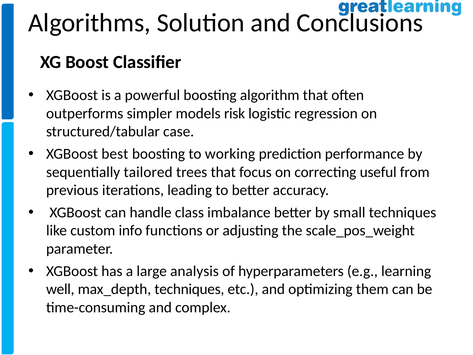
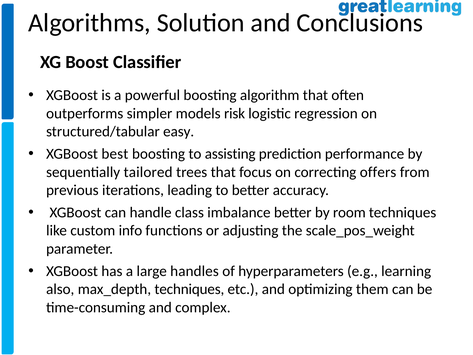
case: case -> easy (179, 131)
working: working -> assisting (230, 154)
useful: useful -> offers (378, 172)
small: small -> room (349, 212)
analysis: analysis -> handles (195, 271)
well: well -> also (60, 289)
